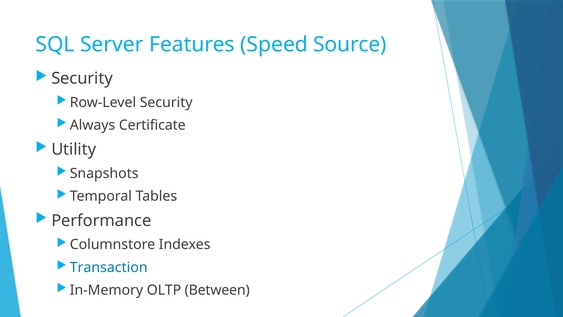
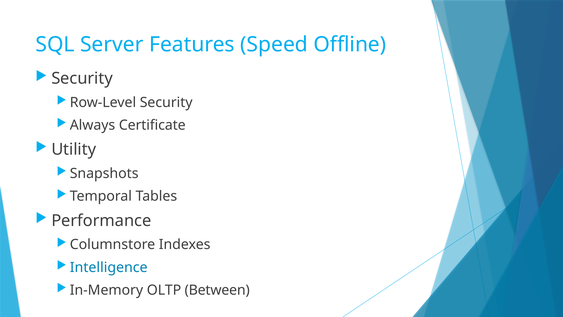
Source: Source -> Offline (350, 44)
Transaction: Transaction -> Intelligence (109, 267)
